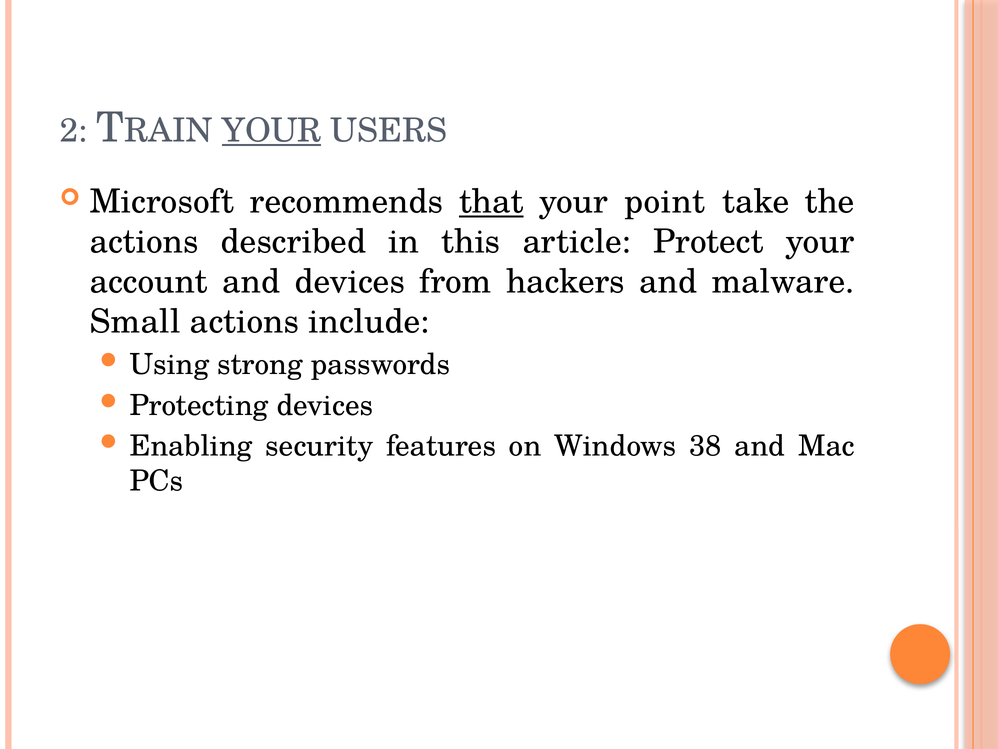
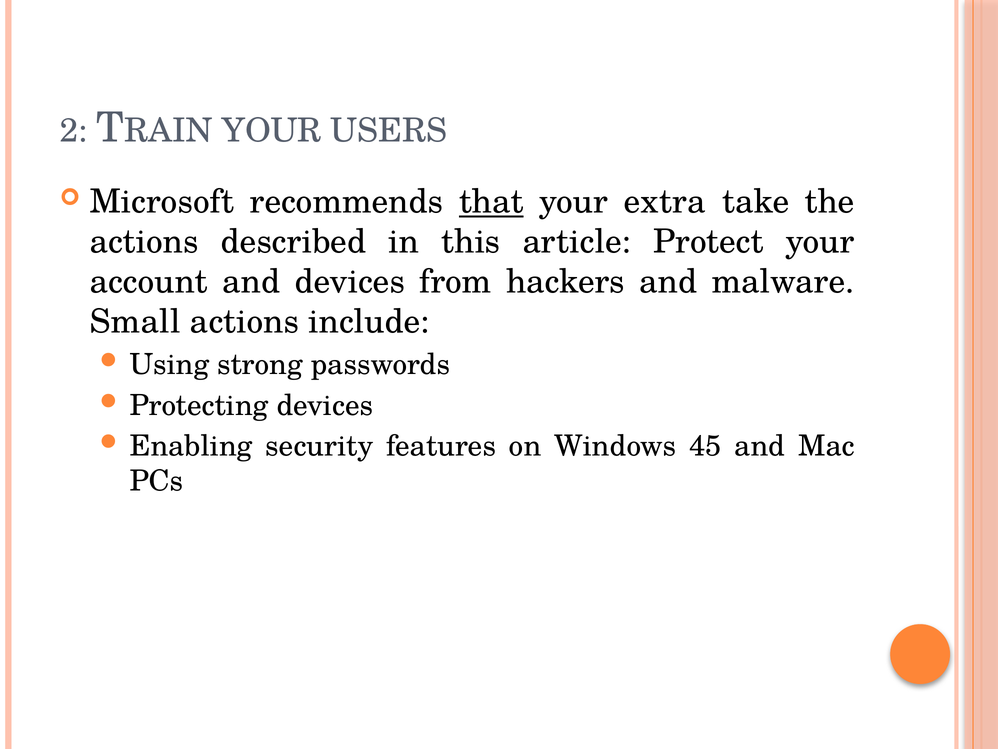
YOUR underline: present -> none (272, 130)
point: point -> extra (665, 202)
38: 38 -> 45 (705, 446)
